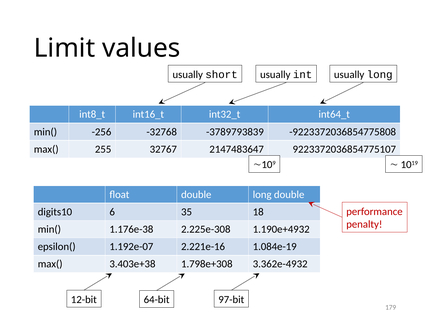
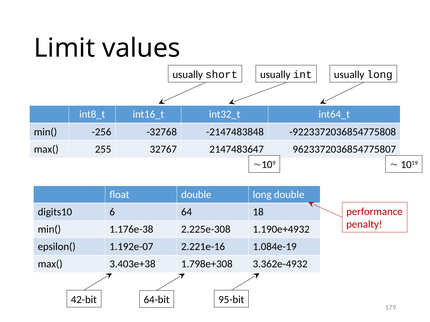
-3789793839: -3789793839 -> -2147483848 (235, 132)
9223372036854775107: 9223372036854775107 -> 9623372036854775807 (344, 149)
35: 35 -> 64 (187, 212)
12-bit: 12-bit -> 42-bit (84, 300)
97-bit: 97-bit -> 95-bit (231, 300)
